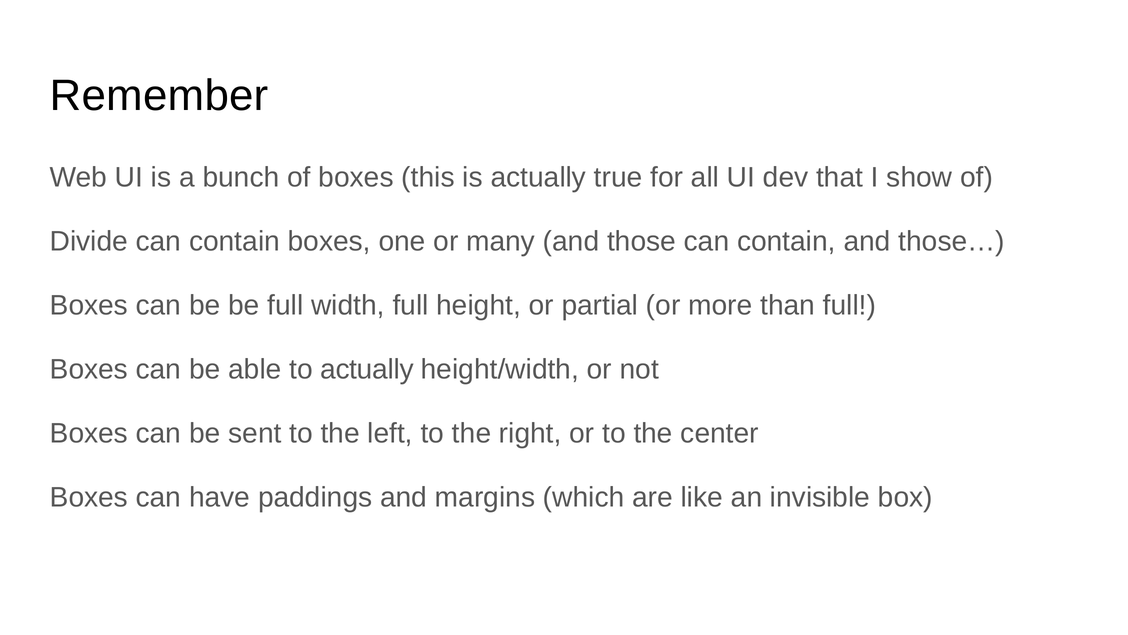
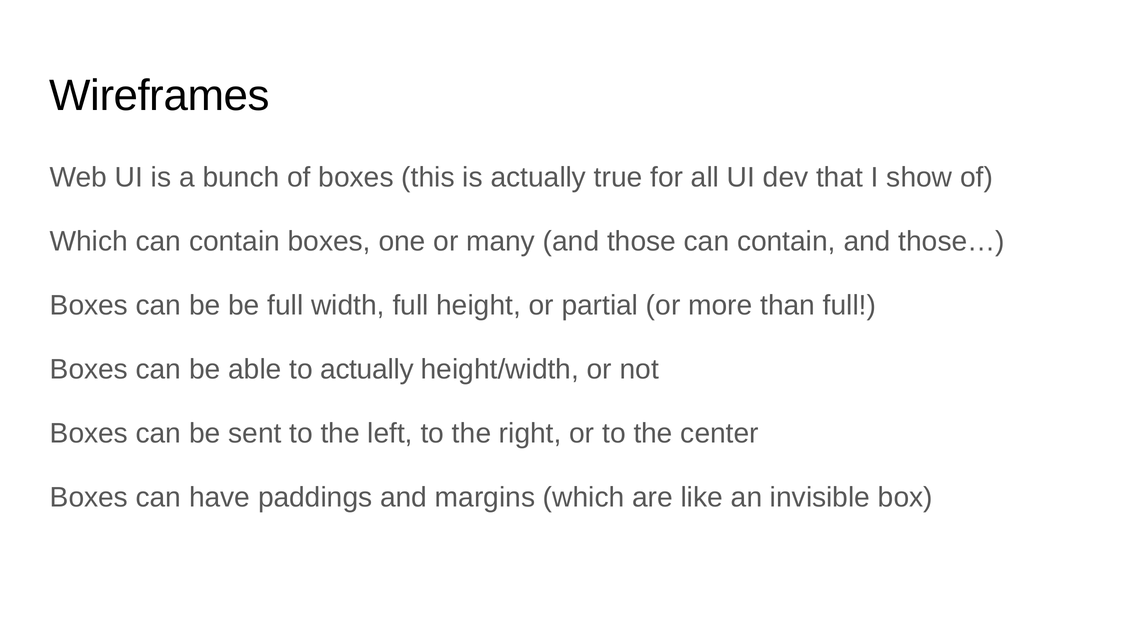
Remember: Remember -> Wireframes (159, 96)
Divide: Divide -> Which (89, 241)
